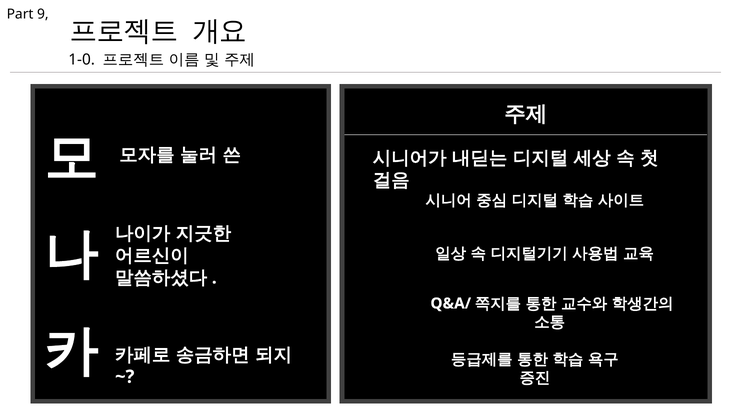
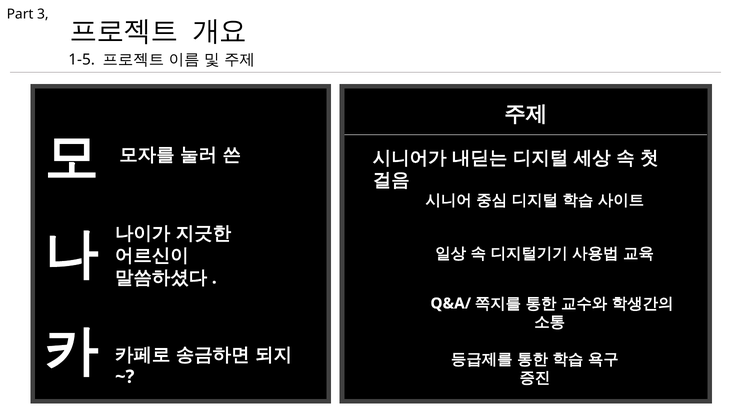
9: 9 -> 3 (43, 14)
1-0: 1-0 -> 1-5 (82, 59)
